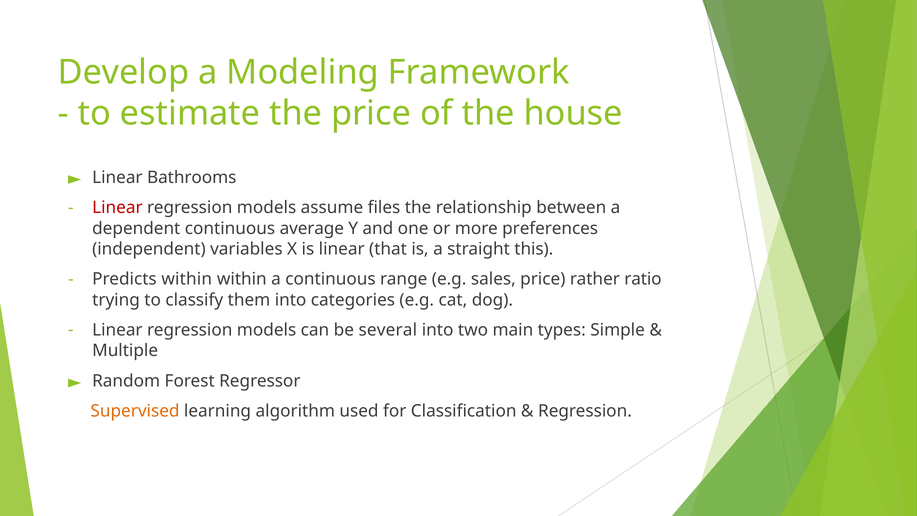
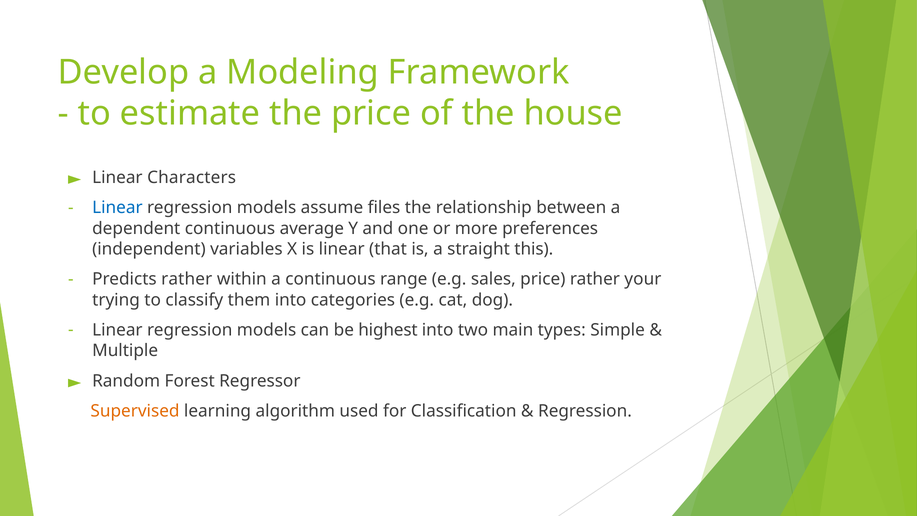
Bathrooms: Bathrooms -> Characters (192, 177)
Linear colour: red -> blue (117, 208)
Predicts within: within -> rather (187, 279)
ratio: ratio -> your (643, 279)
several: several -> highest (388, 330)
